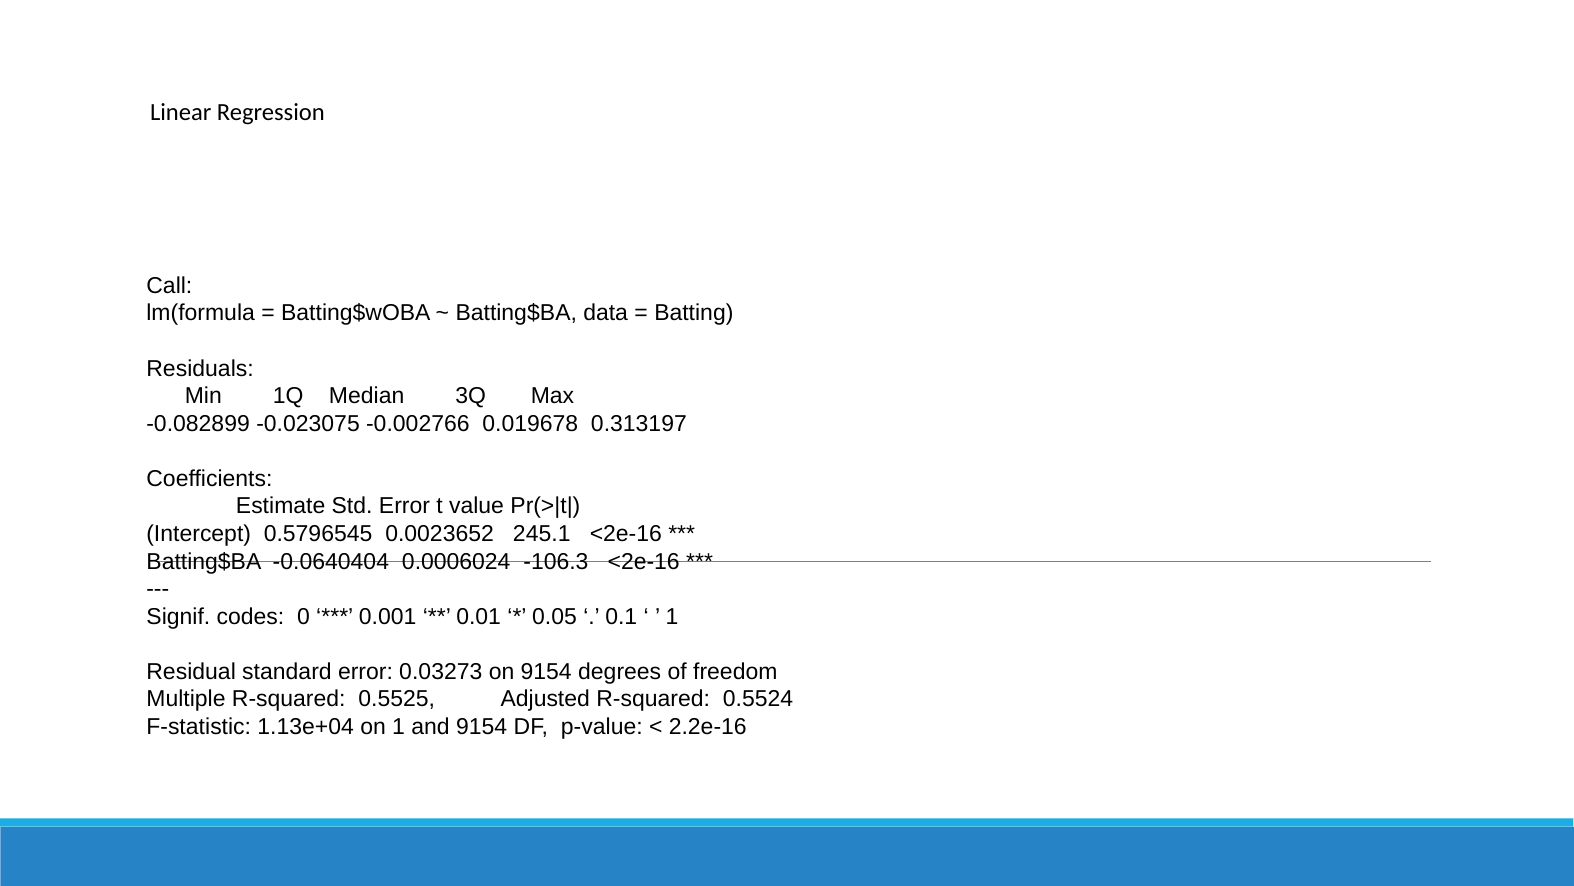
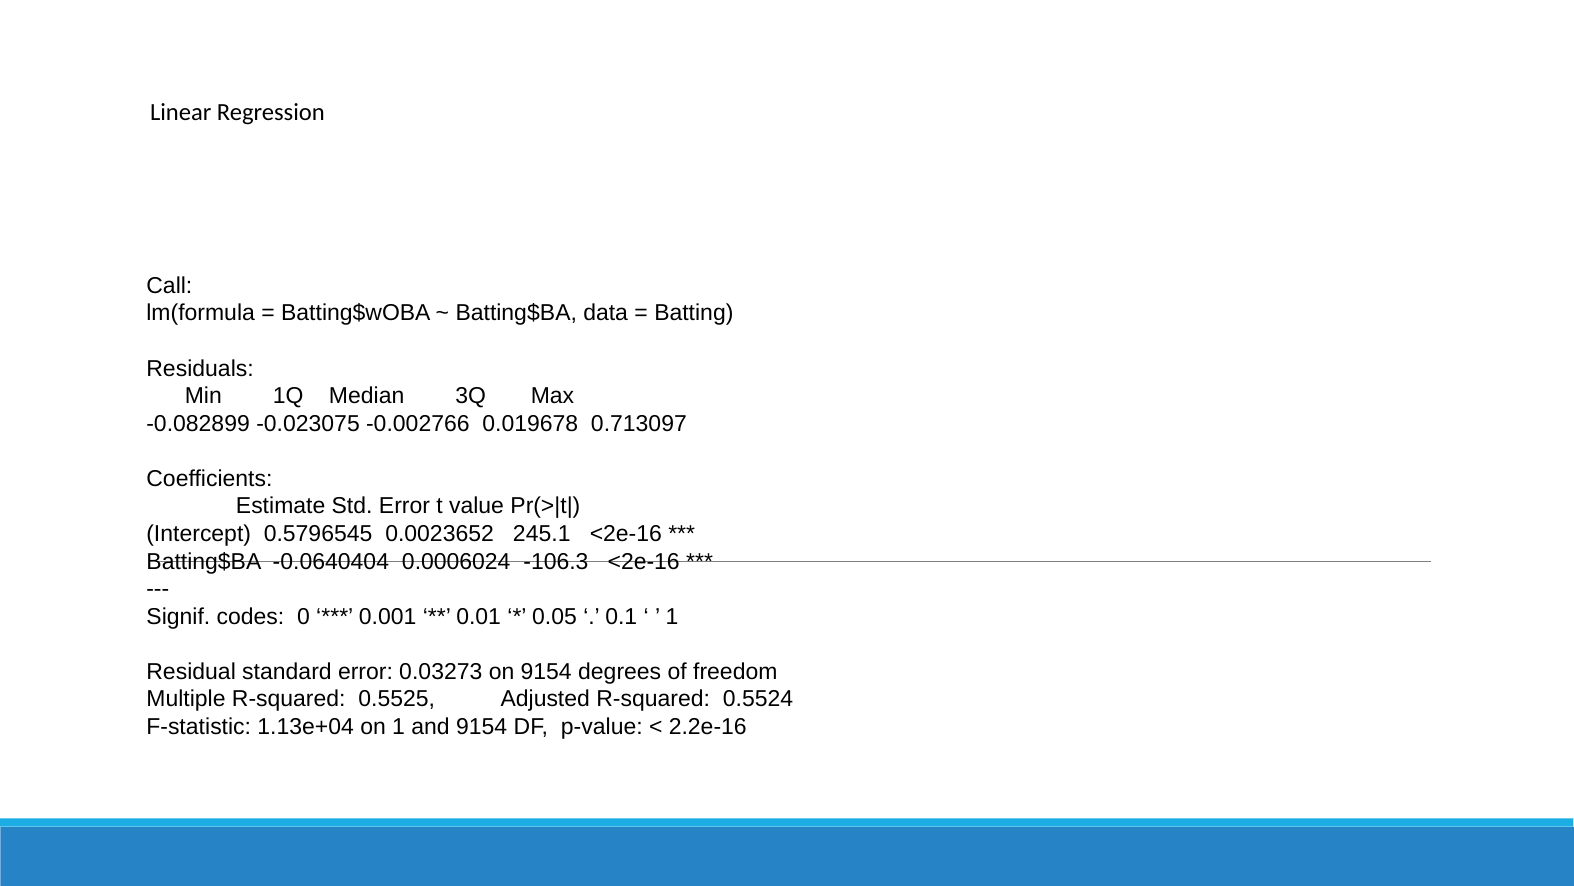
0.313197: 0.313197 -> 0.713097 (639, 423)
